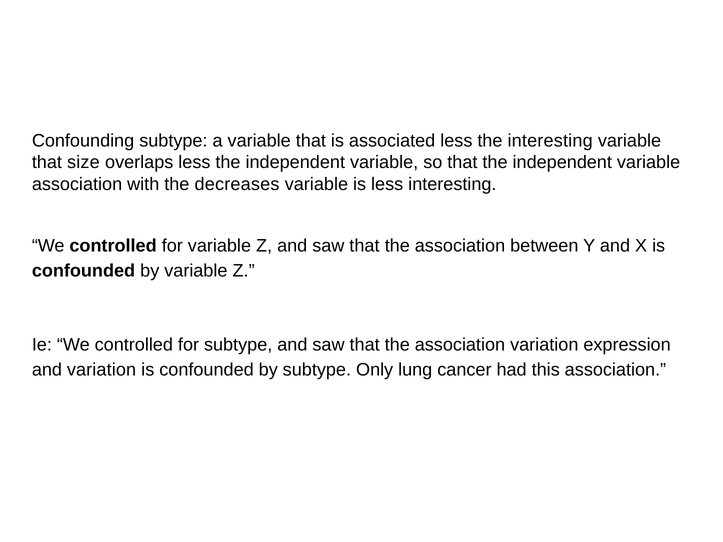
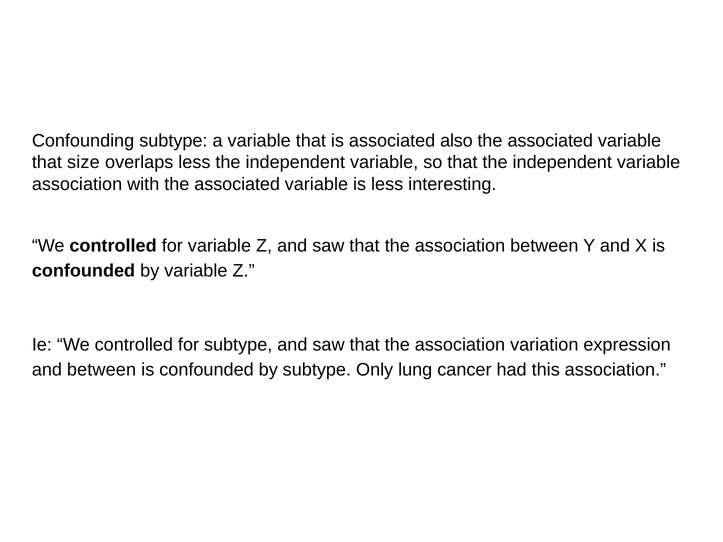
associated less: less -> also (456, 141)
interesting: interesting -> associated (550, 141)
with the decreases: decreases -> associated (237, 184)
and variation: variation -> between (101, 370)
